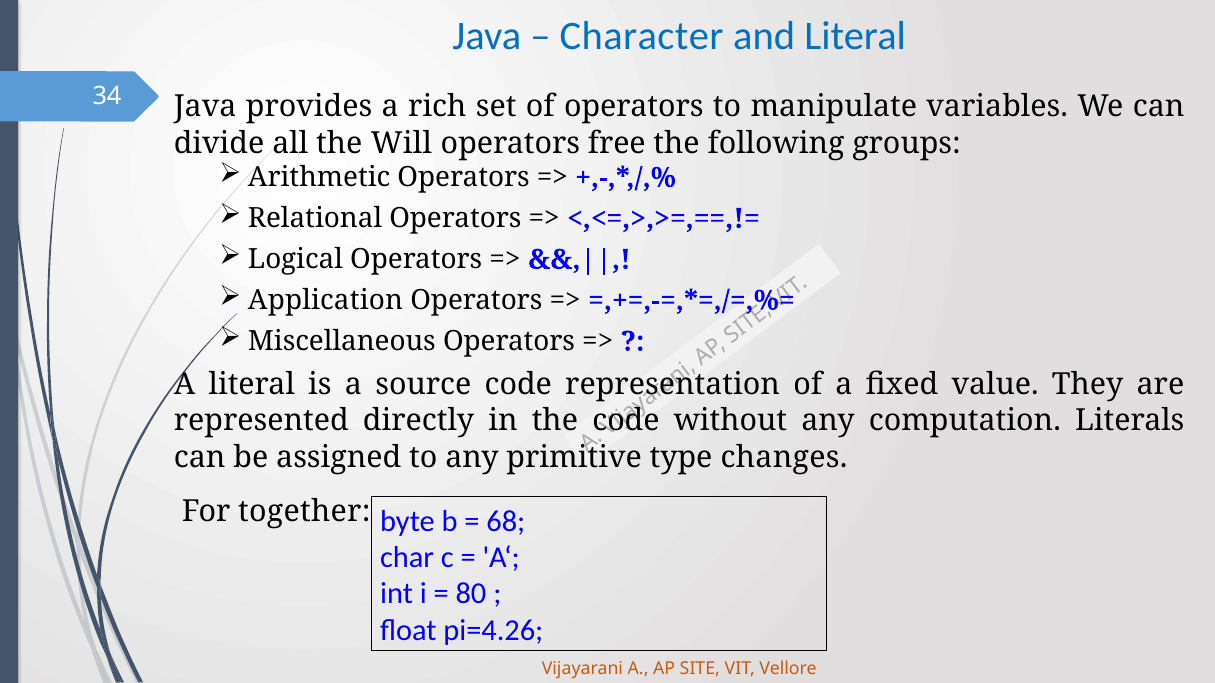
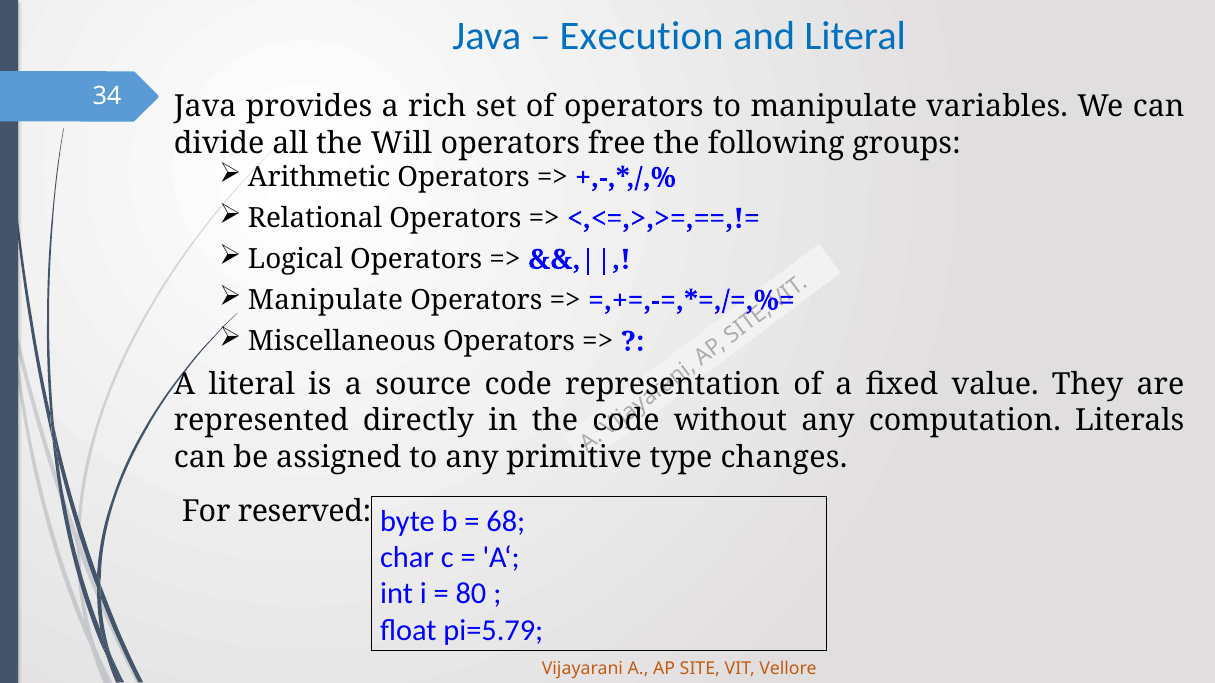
Character: Character -> Execution (642, 36)
Application: Application -> Manipulate (325, 301)
together: together -> reserved (305, 512)
pi=4.26: pi=4.26 -> pi=5.79 (493, 631)
